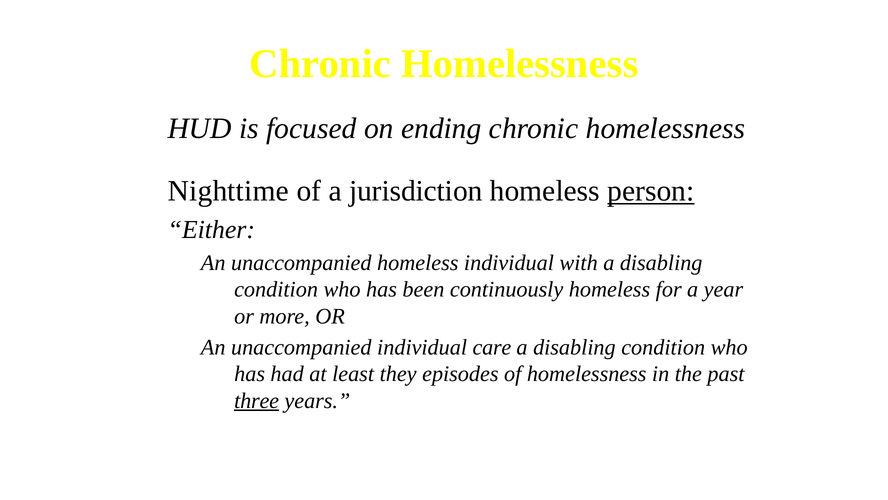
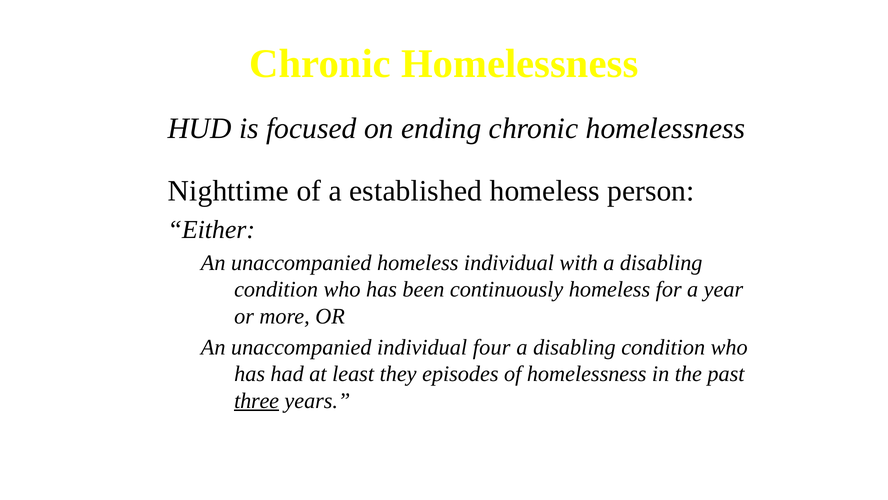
jurisdiction: jurisdiction -> established (416, 191)
person underline: present -> none (651, 191)
care: care -> four (492, 347)
